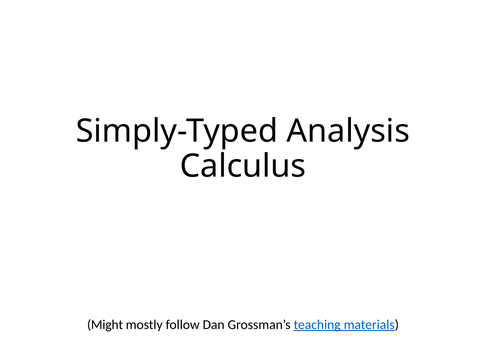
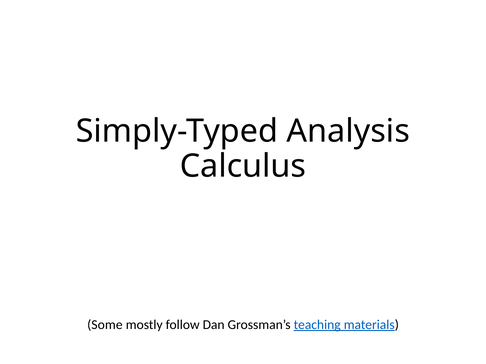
Might: Might -> Some (105, 325)
